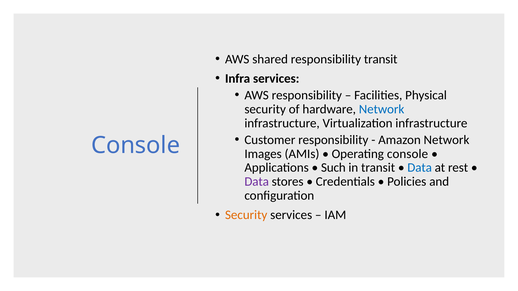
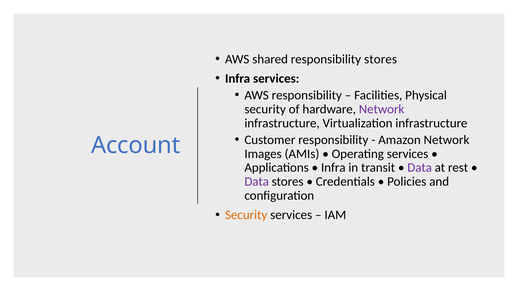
responsibility transit: transit -> stores (381, 59)
Network colour: blue -> purple (382, 109)
Console: Console -> Account (136, 146)
Operating console: console -> services (408, 154)
Such: Such -> Infra (333, 168)
Data colour: blue -> purple (420, 168)
